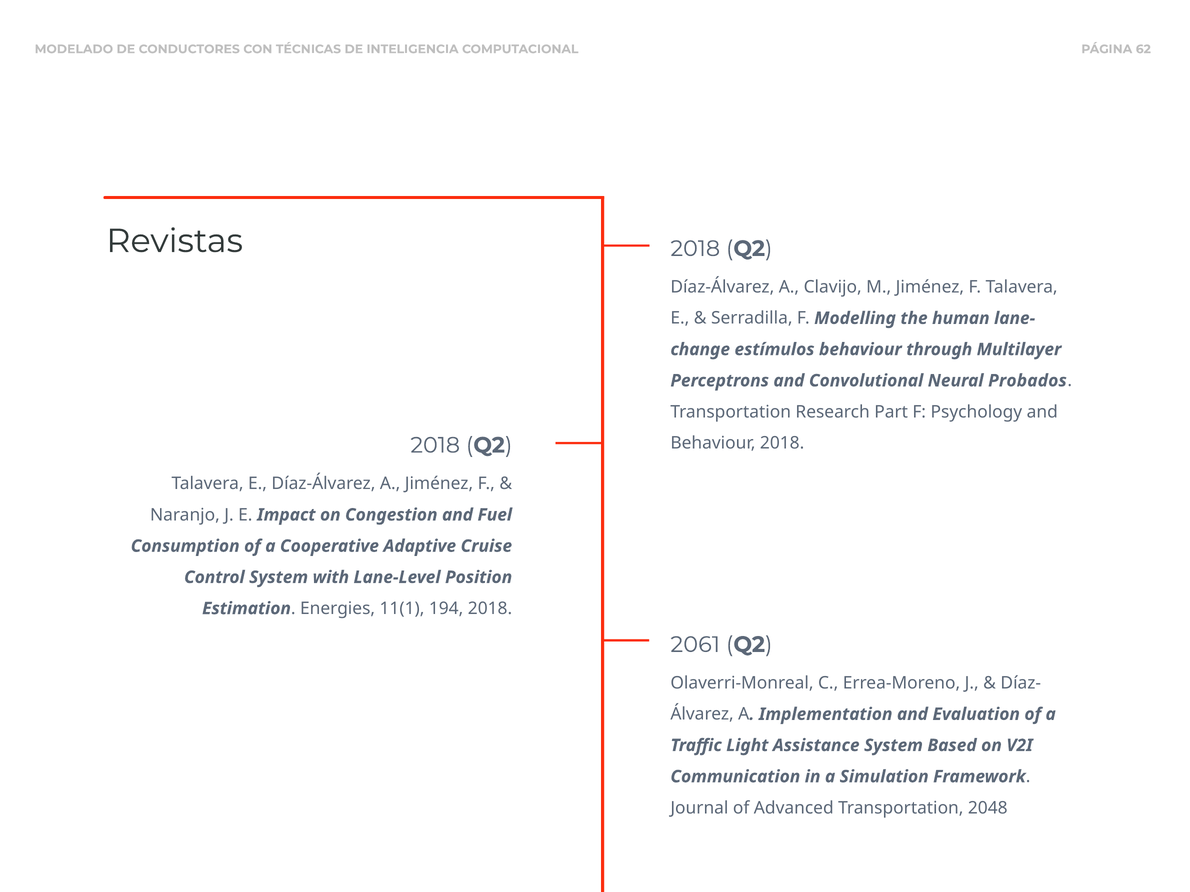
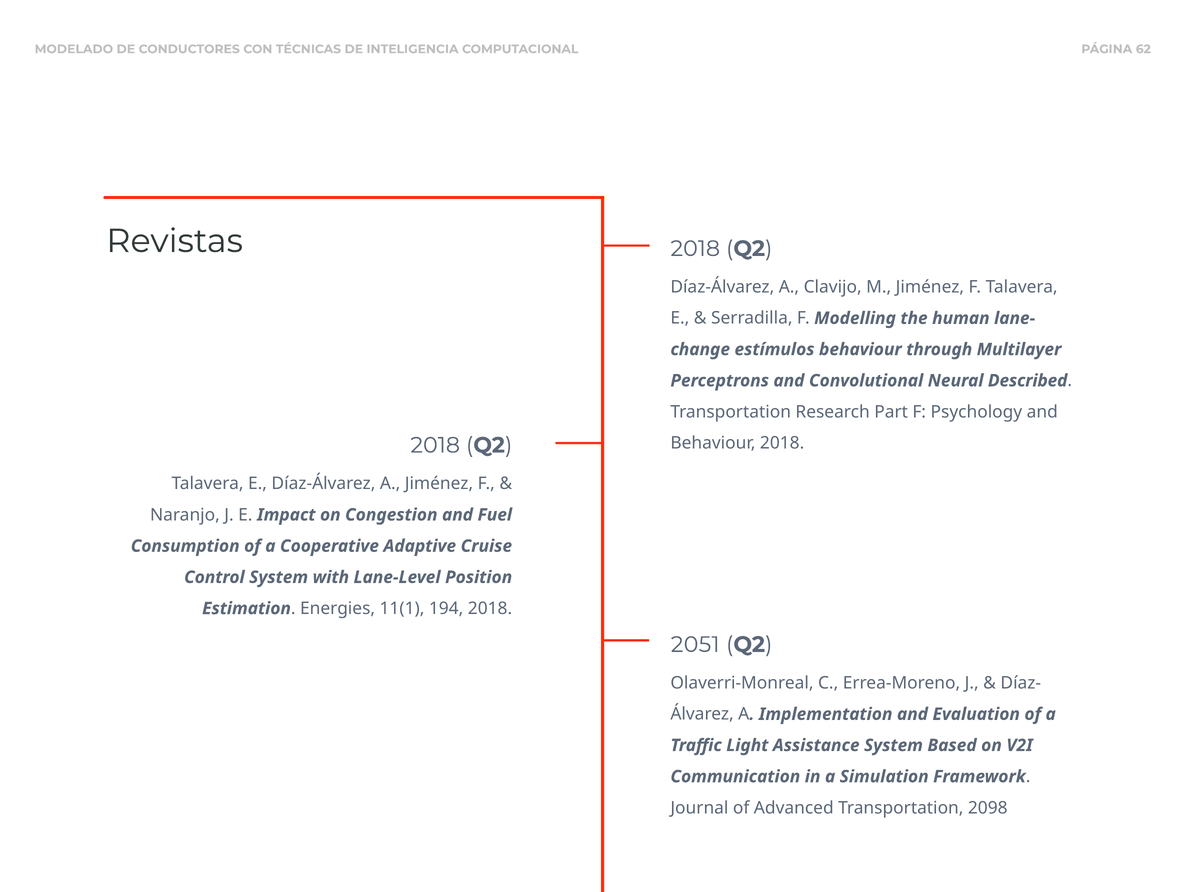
Probados: Probados -> Described (1028, 381)
2061: 2061 -> 2051 (695, 645)
2048: 2048 -> 2098 (988, 808)
